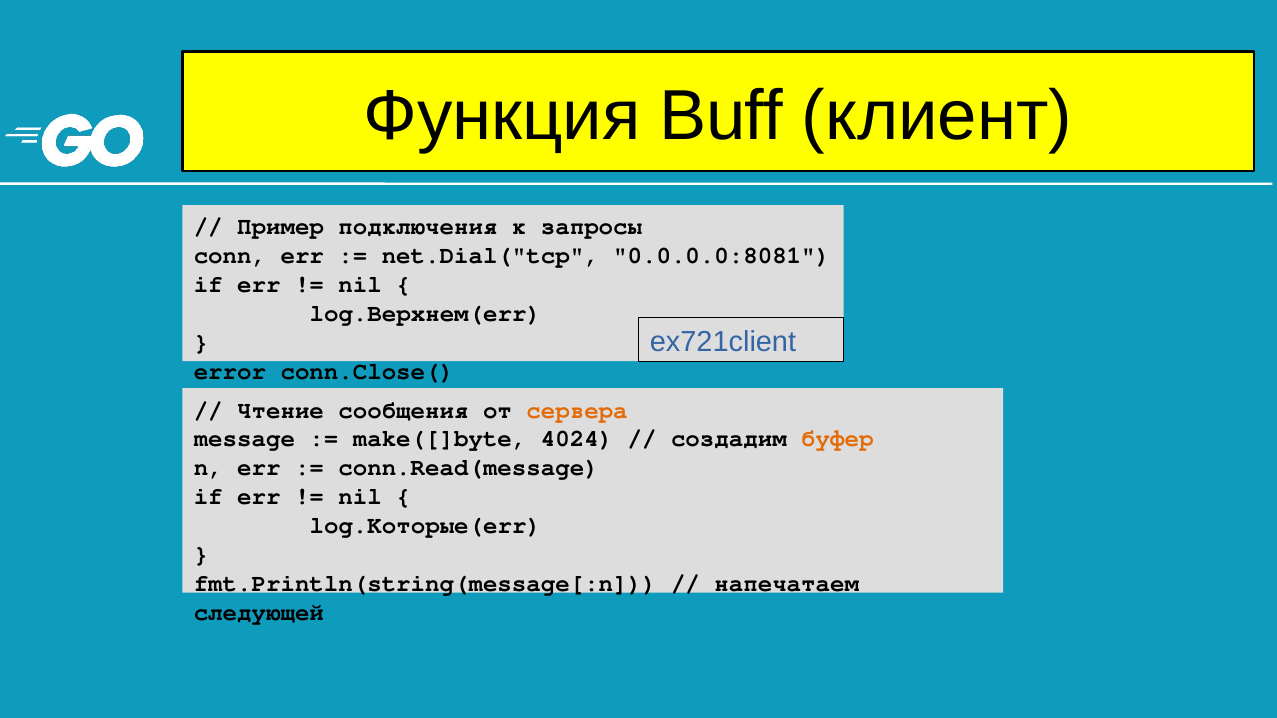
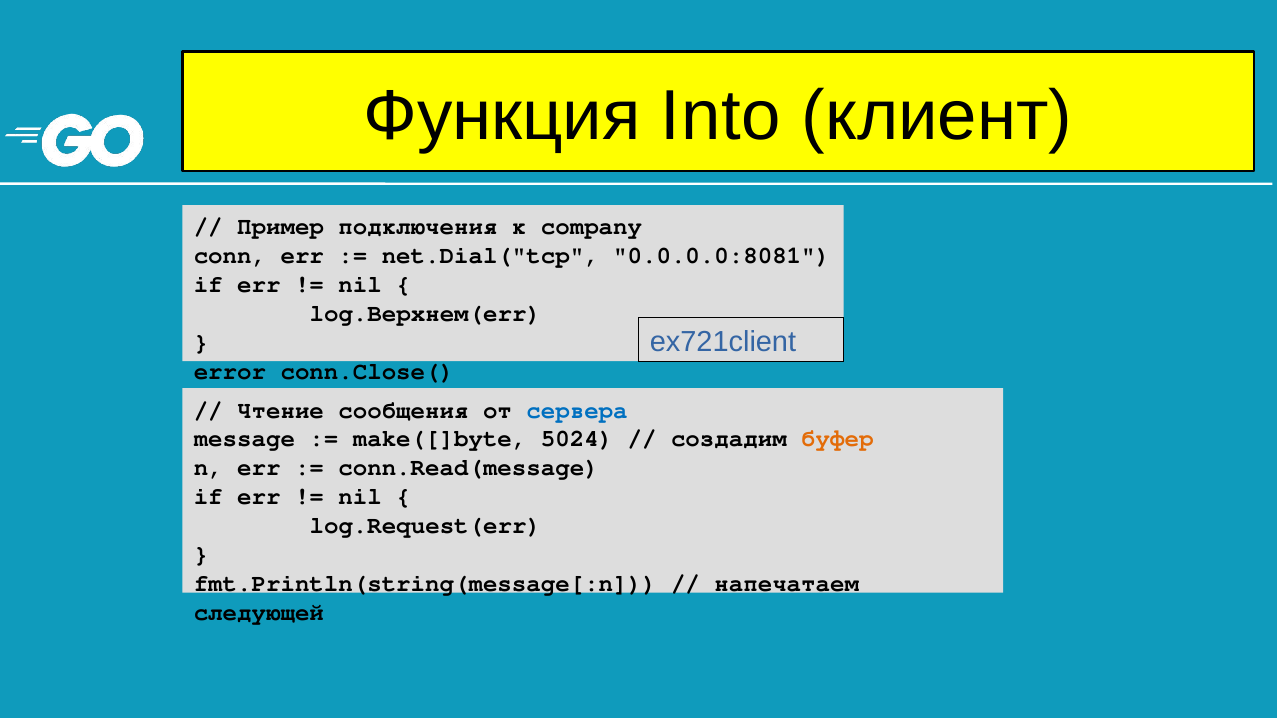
Buff: Buff -> Into (721, 116)
запросы: запросы -> company (591, 227)
сервера colour: orange -> blue (577, 410)
4024: 4024 -> 5024 (577, 439)
log.Которые(err: log.Которые(err -> log.Request(err (425, 526)
